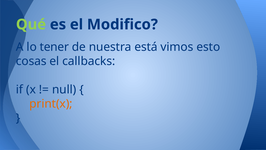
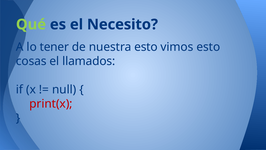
Modifico: Modifico -> Necesito (122, 24)
nuestra está: está -> esto (146, 47)
callbacks: callbacks -> llamados (89, 61)
print(x colour: orange -> red (51, 104)
